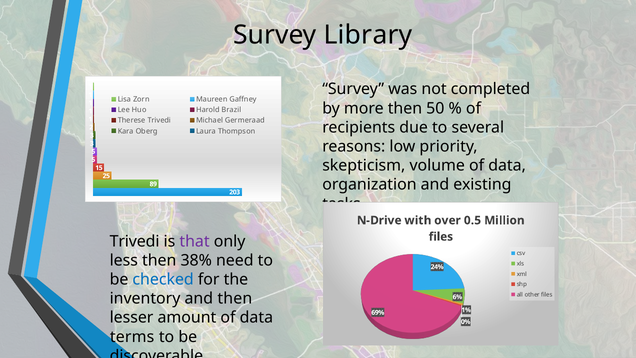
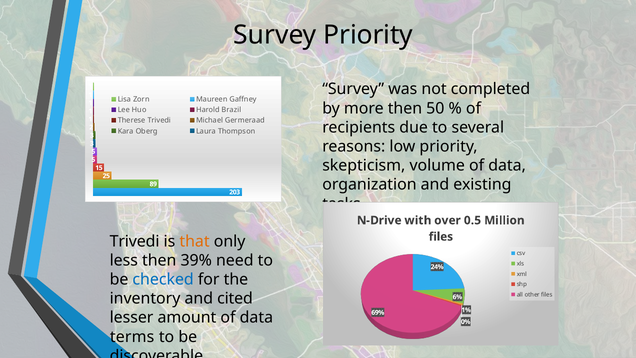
Survey Library: Library -> Priority (368, 35)
that colour: purple -> orange (195, 241)
38%: 38% -> 39% (196, 260)
and then: then -> cited (235, 298)
